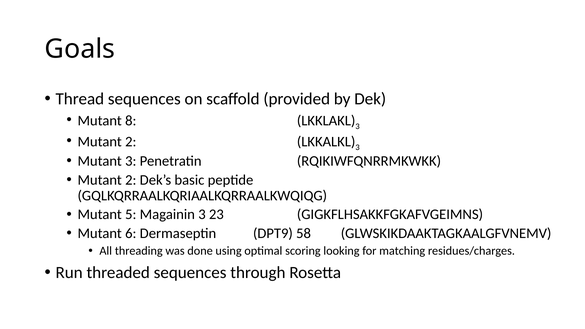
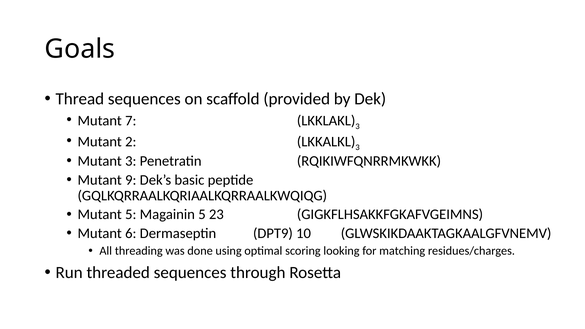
8: 8 -> 7 (131, 121)
2: 2 -> 9 (131, 180)
Magainin 3: 3 -> 5 (202, 215)
58: 58 -> 10 (304, 233)
